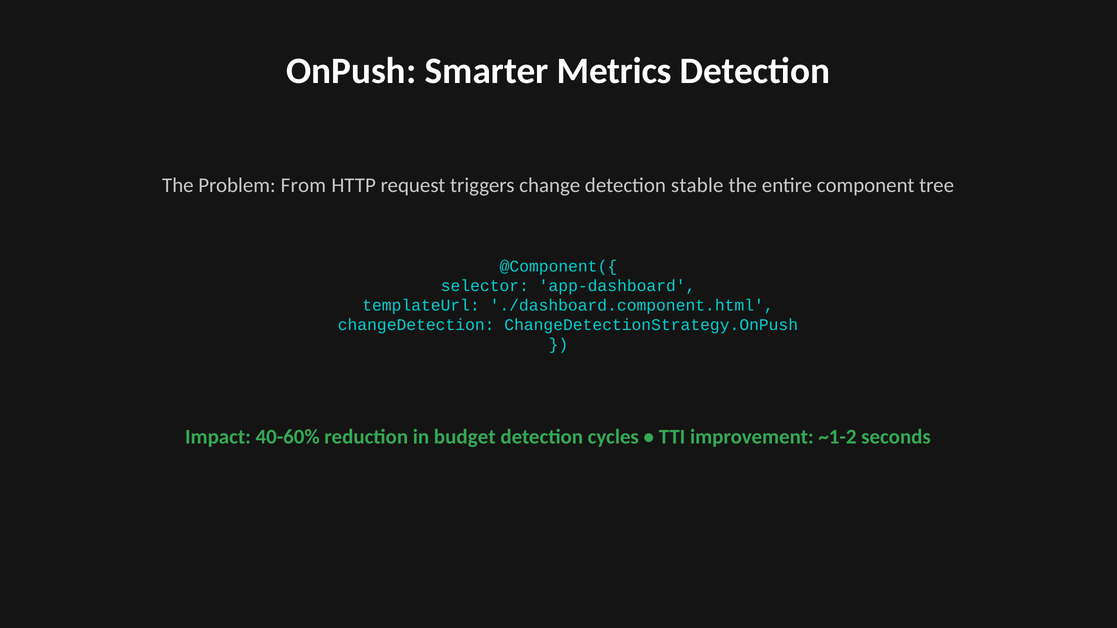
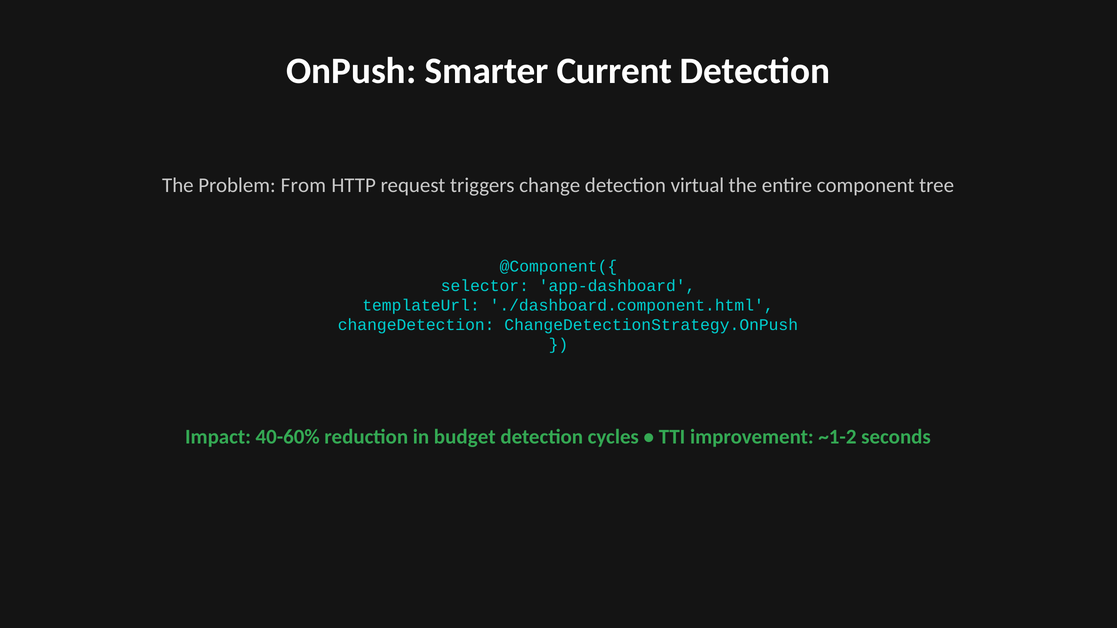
Metrics: Metrics -> Current (614, 71)
stable: stable -> virtual (697, 186)
